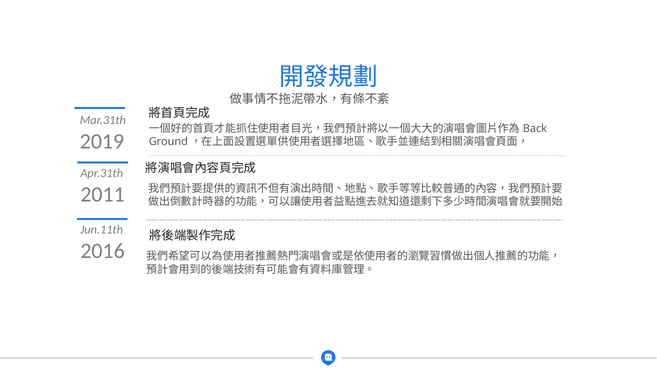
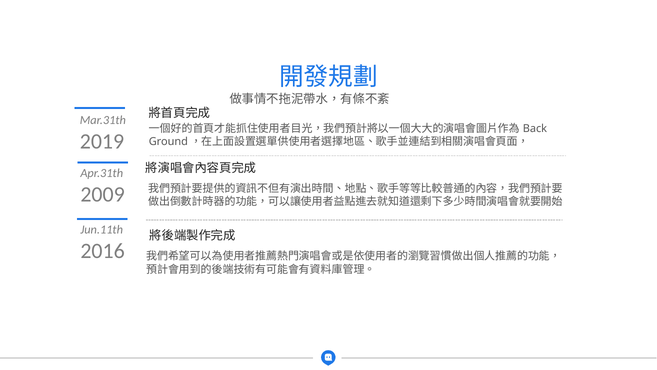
2011: 2011 -> 2009 (103, 194)
